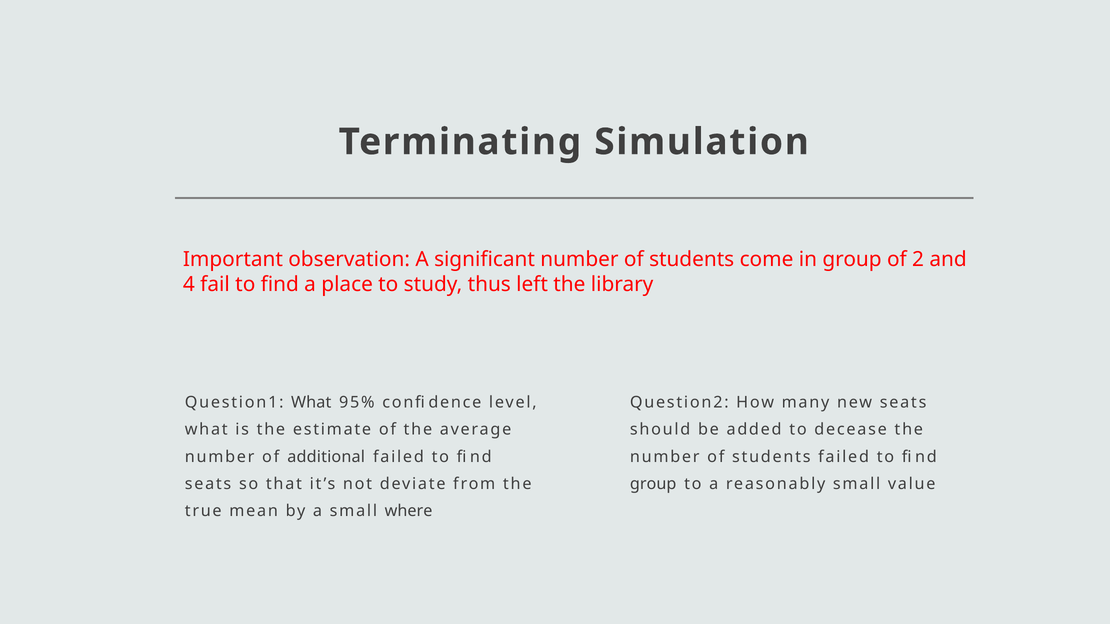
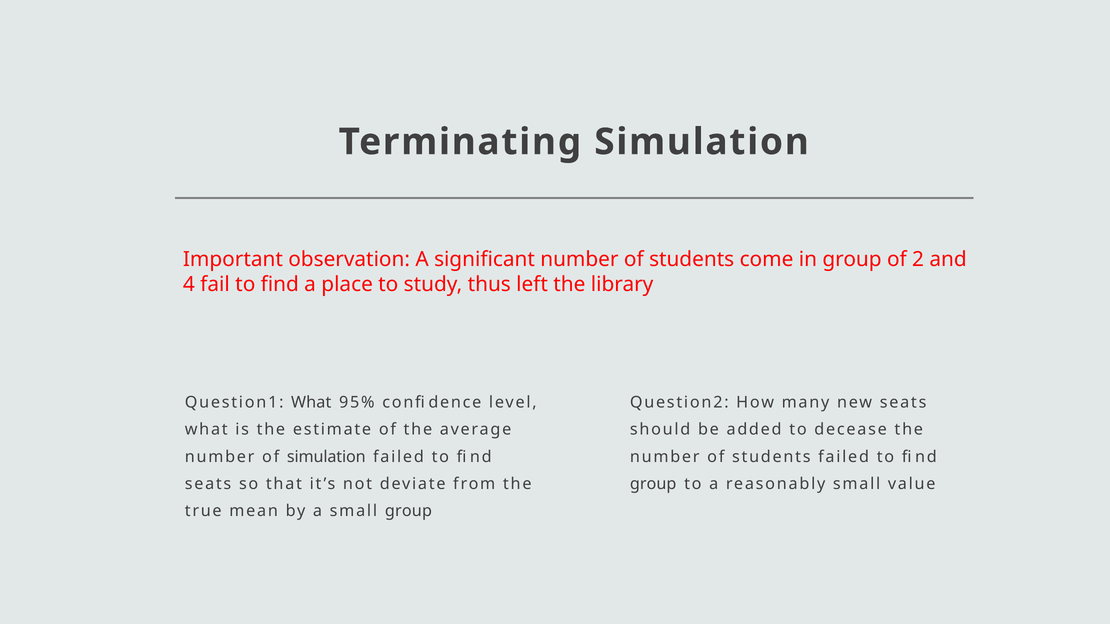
of additional: additional -> simulation (326, 457)
small where: where -> group (408, 511)
